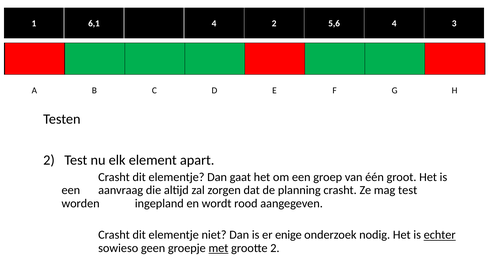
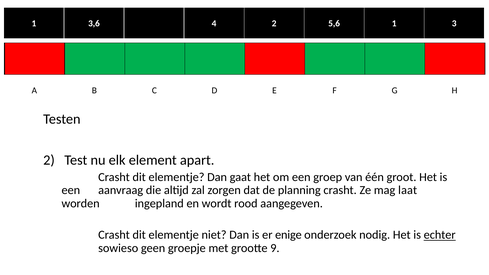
6,1: 6,1 -> 3,6 (94, 23)
5,6 4: 4 -> 1 (394, 23)
mag test: test -> laat (408, 190)
met underline: present -> none (218, 248)
grootte 2: 2 -> 9 (275, 248)
